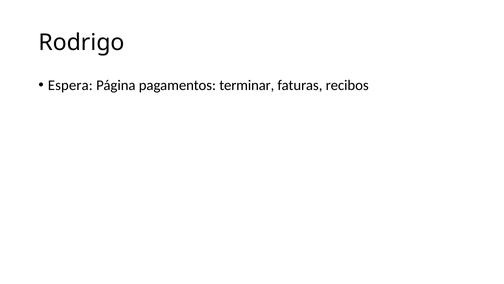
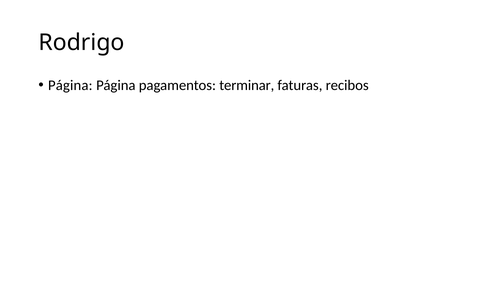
Espera: Espera -> Página (70, 85)
